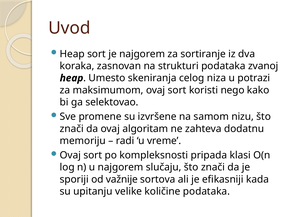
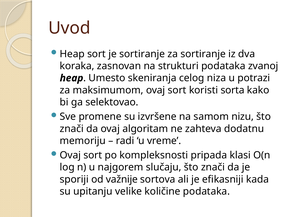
je najgorem: najgorem -> sortiranje (142, 54)
nego: nego -> sorta (233, 90)
